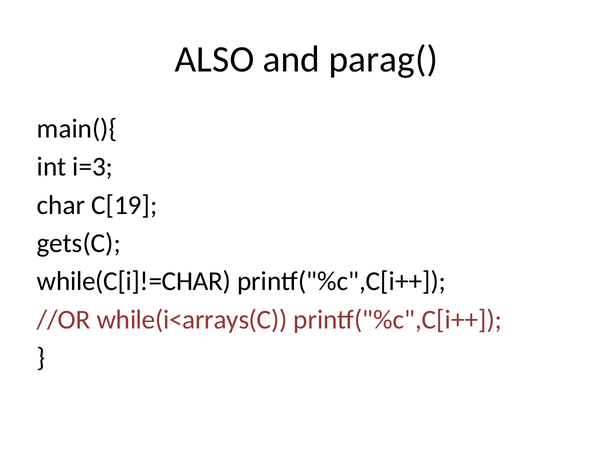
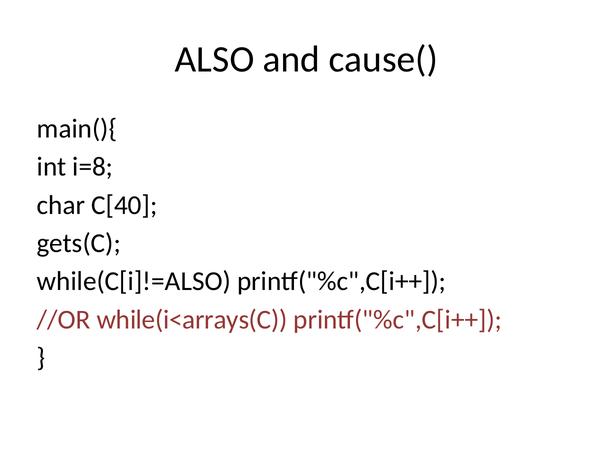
parag(: parag( -> cause( (383, 59)
i=3: i=3 -> i=8 (93, 167)
C[19: C[19 -> C[40 (124, 205)
while(C[i]!=CHAR: while(C[i]!=CHAR -> while(C[i]!=ALSO (134, 281)
